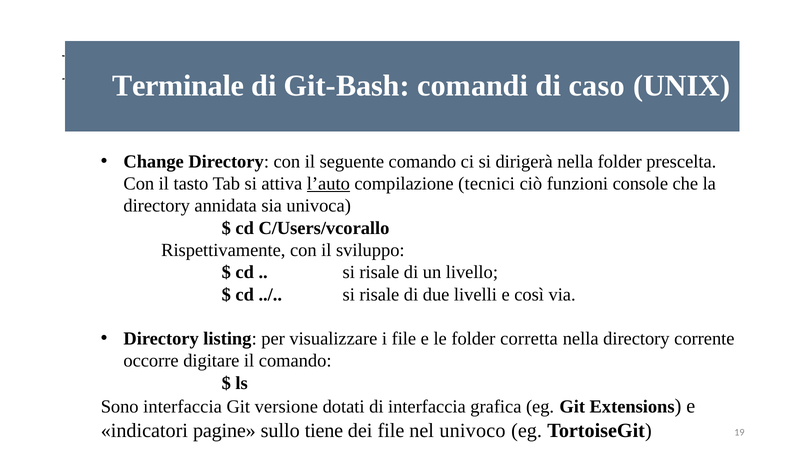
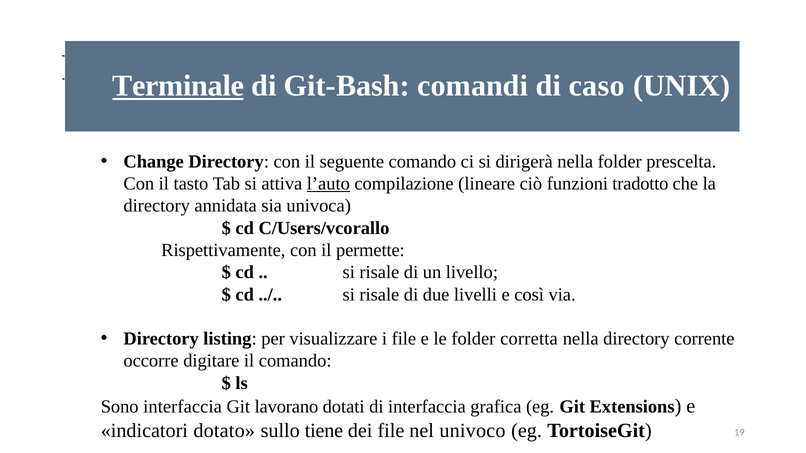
Terminale underline: none -> present (178, 86)
tecnici: tecnici -> lineare (487, 184)
console: console -> tradotto (640, 184)
sviluppo: sviluppo -> permette (370, 250)
versione: versione -> lavorano (286, 407)
pagine: pagine -> dotato (224, 431)
